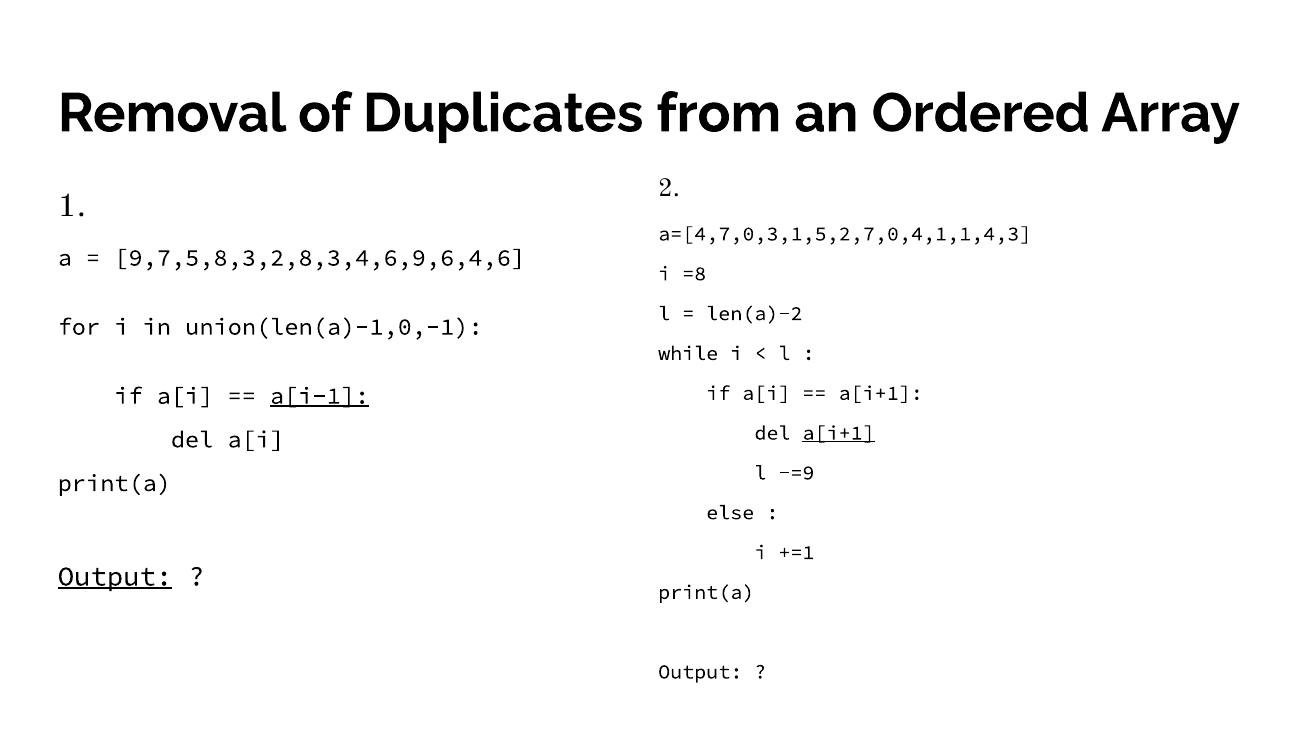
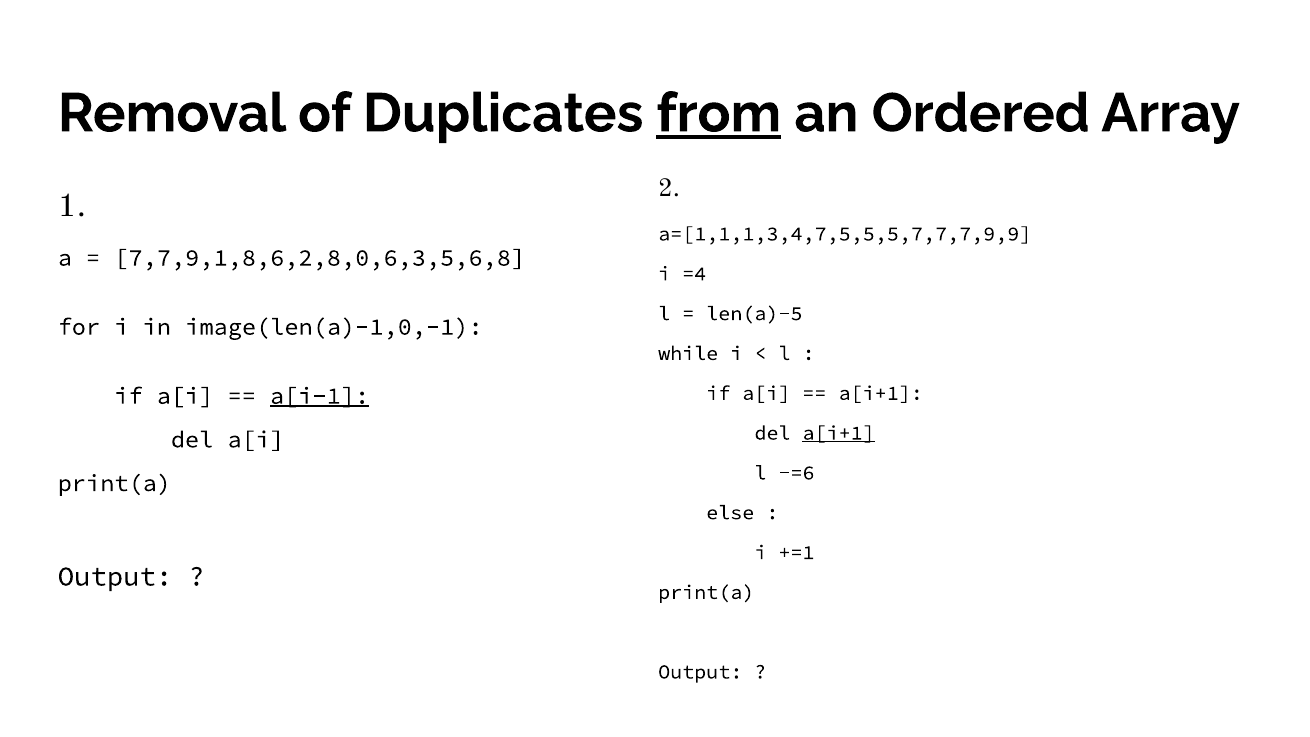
from underline: none -> present (719, 113)
a=[4,7,0,3,1,5,2,7,0,4,1,1,4,3: a=[4,7,0,3,1,5,2,7,0,4,1,1,4,3 -> a=[1,1,1,3,4,7,5,5,5,7,7,7,9,9 (845, 234)
9,7,5,8,3,2,8,3,4,6,9,6,4,6: 9,7,5,8,3,2,8,3,4,6,9,6,4,6 -> 7,7,9,1,8,6,2,8,0,6,3,5,6,8 (320, 258)
=8: =8 -> =4 (694, 274)
len(a)-2: len(a)-2 -> len(a)-5 (754, 313)
union(len(a)-1,0,-1: union(len(a)-1,0,-1 -> image(len(a)-1,0,-1 (334, 327)
-=9: -=9 -> -=6 (796, 473)
Output underline: present -> none (115, 576)
